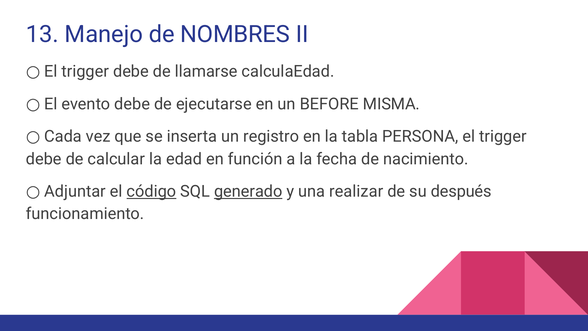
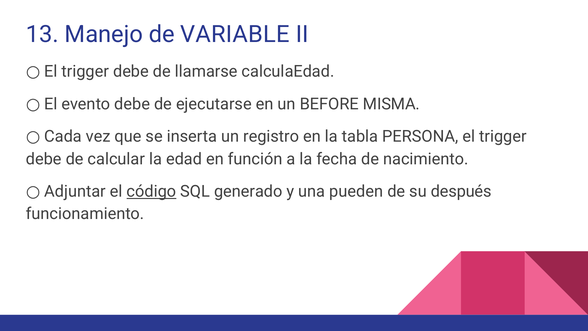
NOMBRES: NOMBRES -> VARIABLE (235, 34)
generado underline: present -> none (248, 191)
realizar: realizar -> pueden (356, 191)
